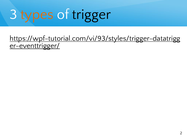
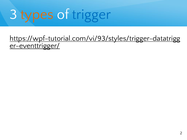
trigger colour: black -> blue (91, 14)
